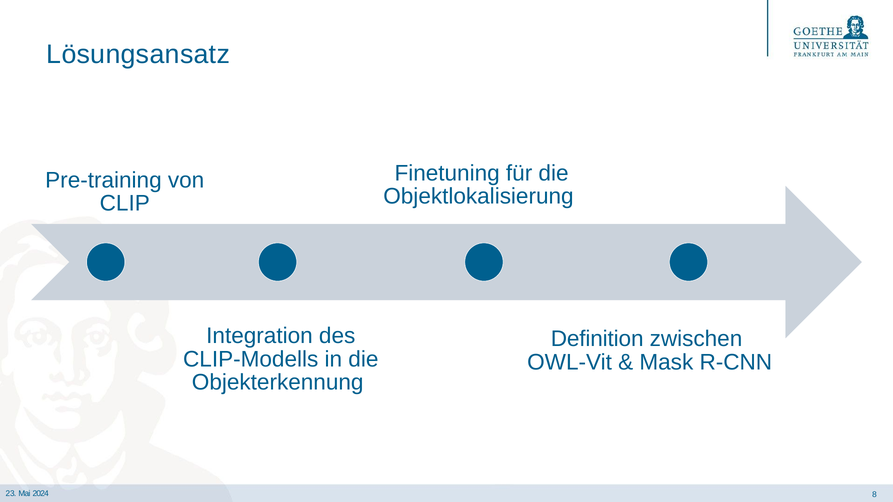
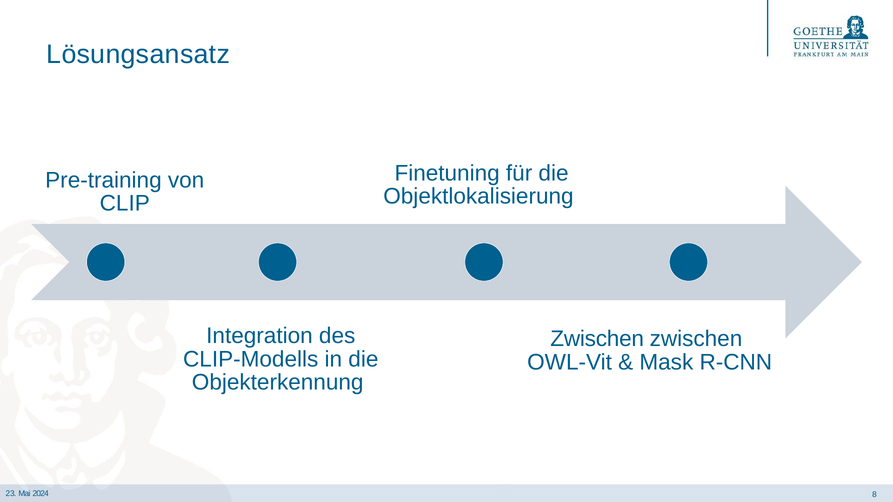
Definition: Definition -> Zwischen (597, 339)
